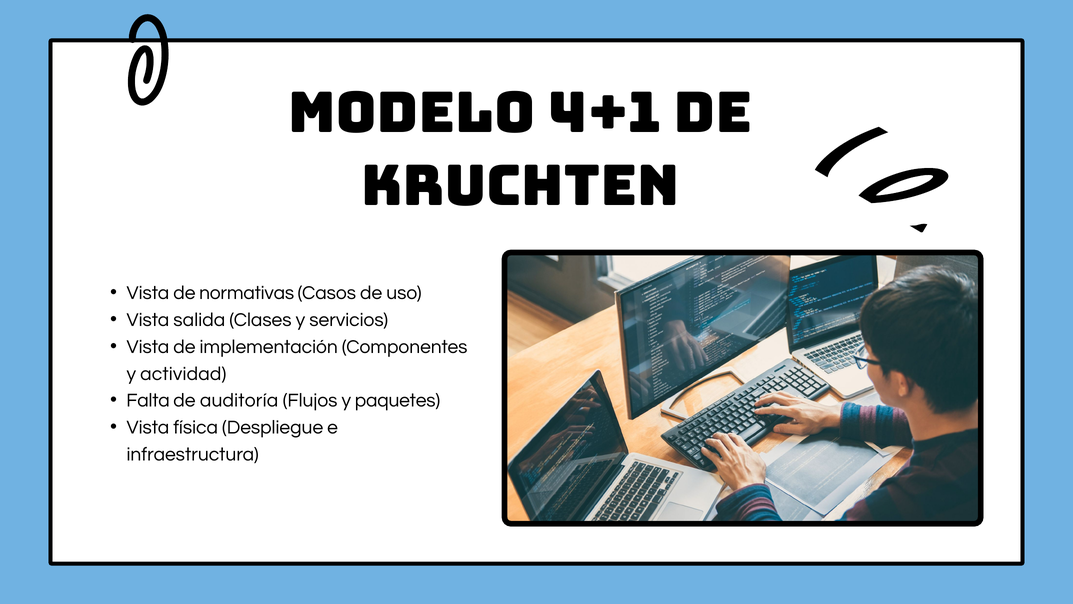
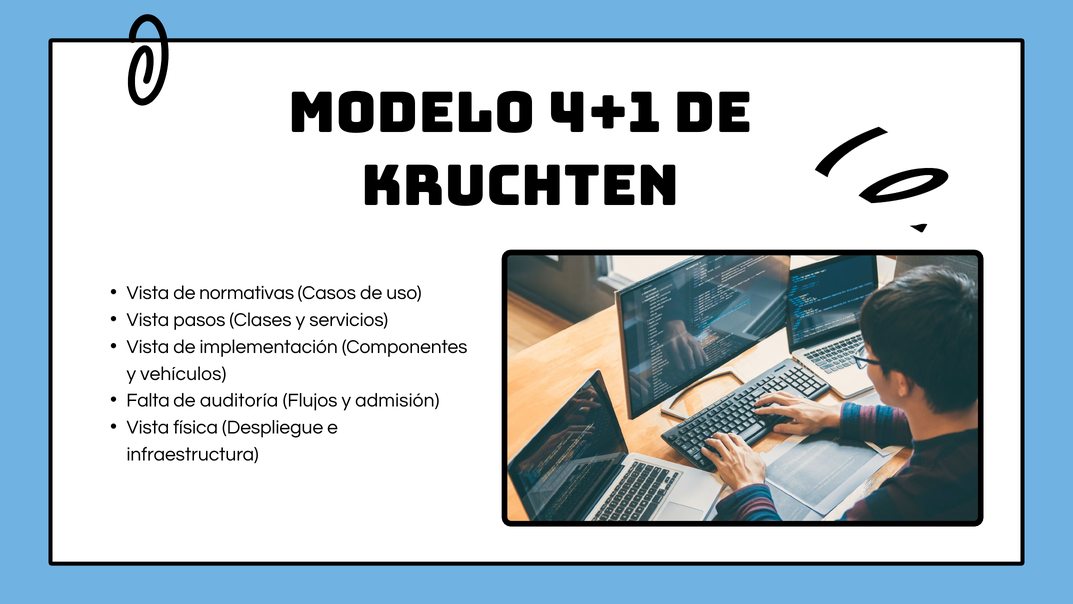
salida: salida -> pasos (199, 320)
actividad: actividad -> vehículos (183, 373)
paquetes: paquetes -> admisión (397, 400)
